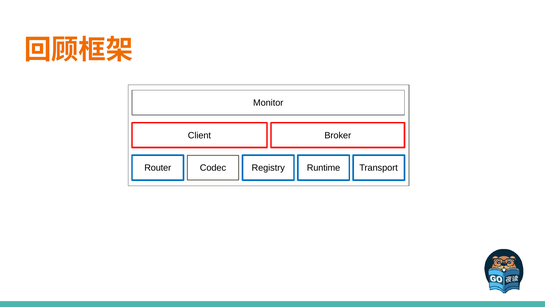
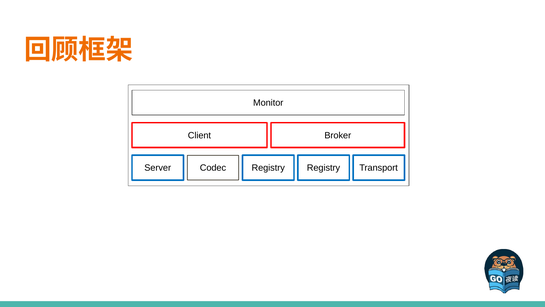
Router: Router -> Server (158, 168)
Runtime: Runtime -> Registry (323, 168)
